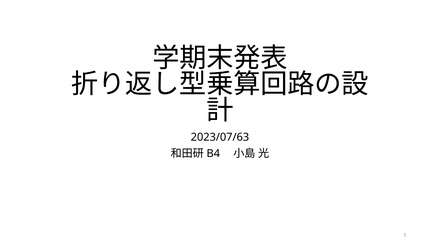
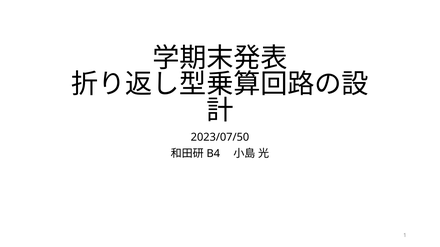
2023/07/63: 2023/07/63 -> 2023/07/50 (220, 138)
